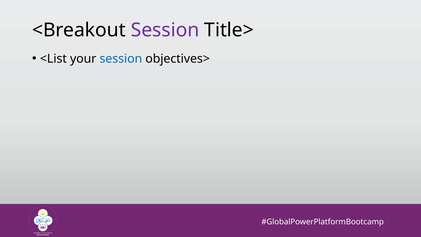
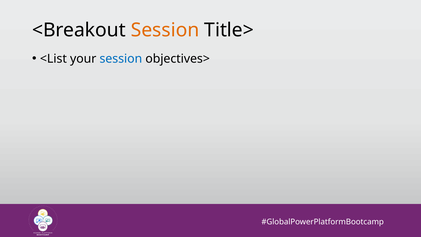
Session colour: purple -> orange (165, 30)
